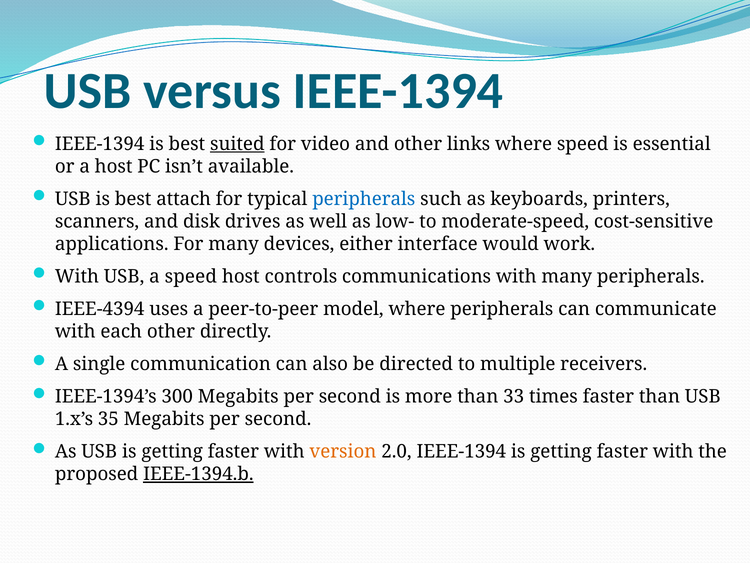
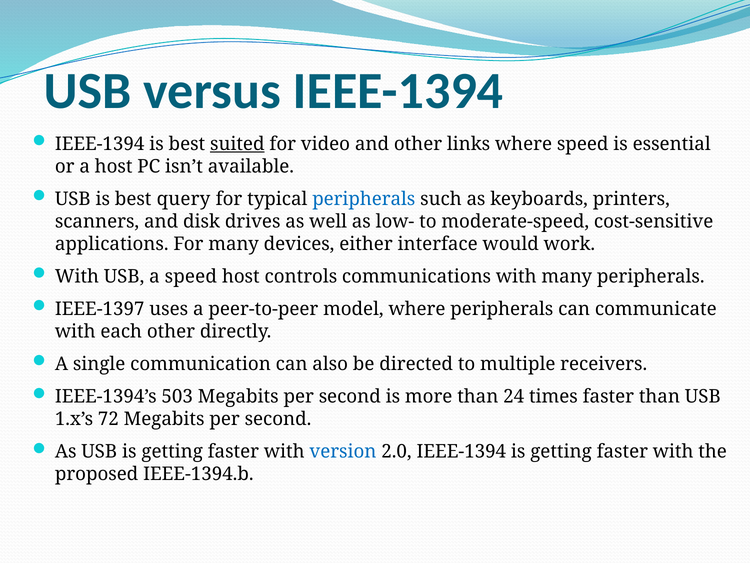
attach: attach -> query (183, 199)
IEEE-4394: IEEE-4394 -> IEEE-1397 (100, 309)
300: 300 -> 503 (177, 396)
33: 33 -> 24 (514, 396)
35: 35 -> 72 (108, 419)
version colour: orange -> blue (343, 451)
IEEE-1394.b underline: present -> none (198, 474)
